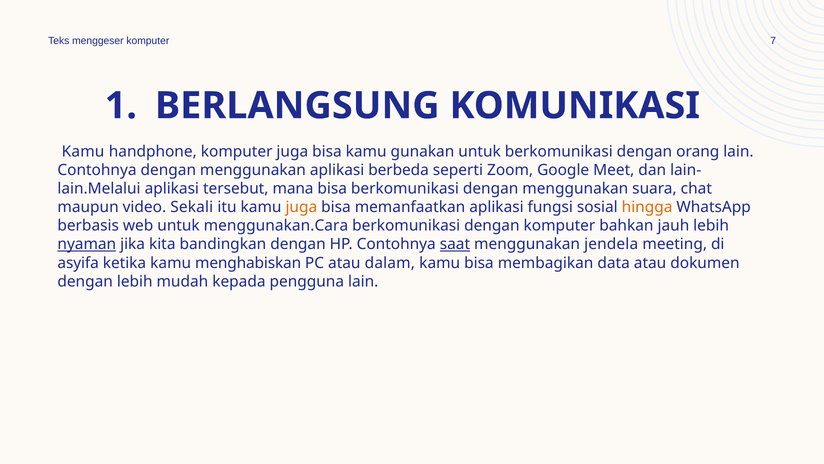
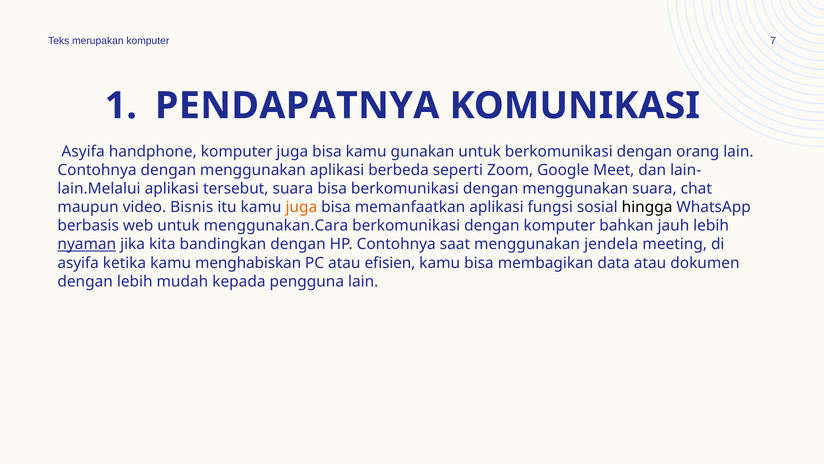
menggeser: menggeser -> merupakan (98, 41)
BERLANGSUNG: BERLANGSUNG -> PENDAPATNYA (297, 106)
Kamu: Kamu -> Asyifa (83, 151)
tersebut mana: mana -> suara (293, 188)
Sekali: Sekali -> Bisnis (192, 207)
hingga colour: orange -> black (647, 207)
saat underline: present -> none (455, 244)
dalam: dalam -> efisien (390, 263)
